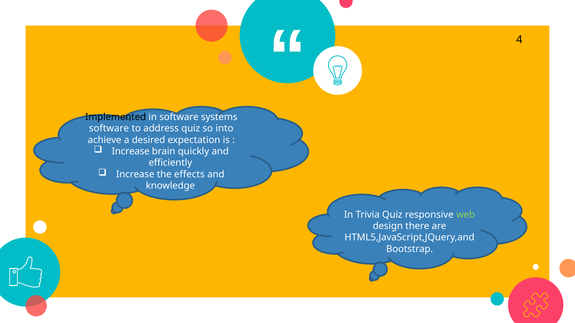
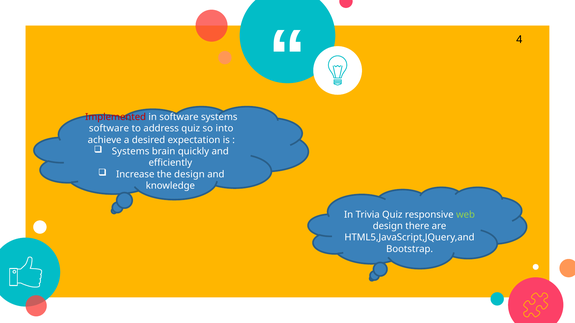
Implemented colour: black -> red (116, 117)
Increase: Increase -> Systems (131, 152)
the effects: effects -> design (189, 175)
